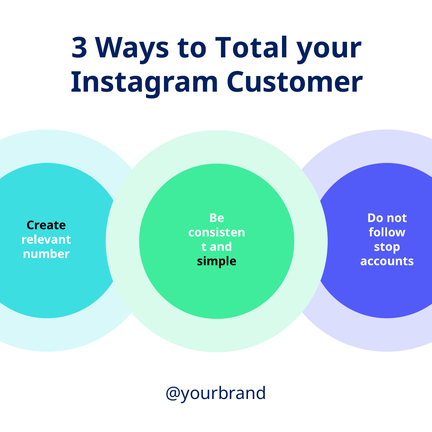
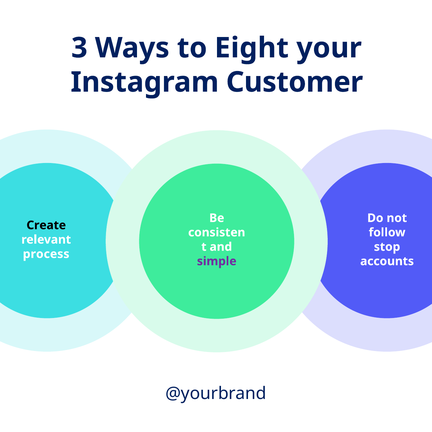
Total: Total -> Eight (252, 48)
number: number -> process (46, 254)
simple colour: black -> purple (217, 261)
